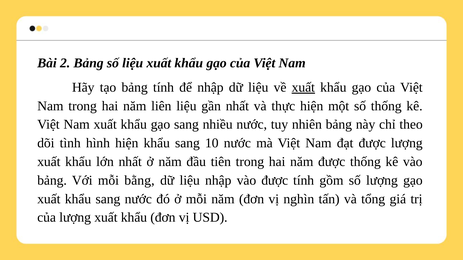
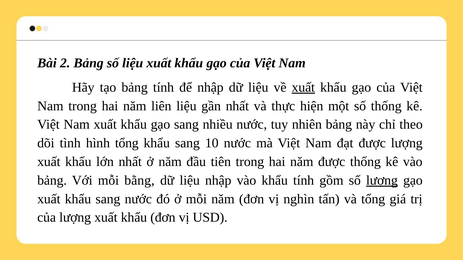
hình hiện: hiện -> tổng (127, 143)
vào được: được -> khẩu (275, 181)
lượng underline: none -> present (382, 181)
